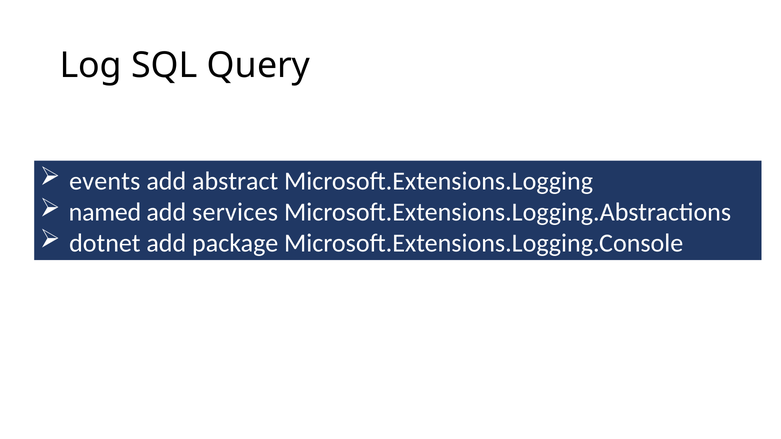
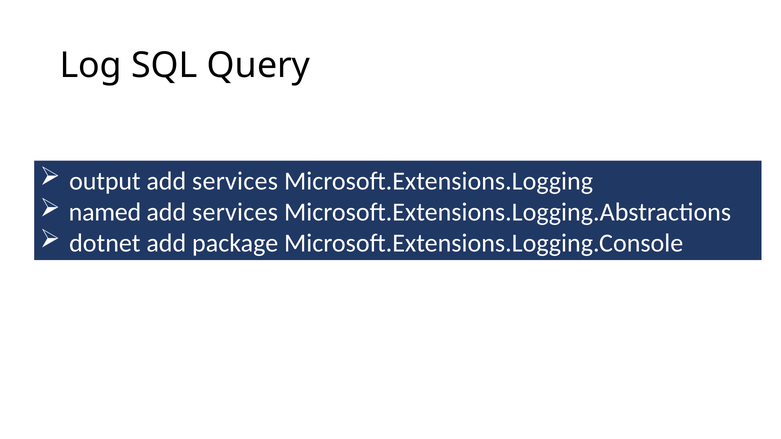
events: events -> output (105, 181)
abstract: abstract -> services (235, 181)
